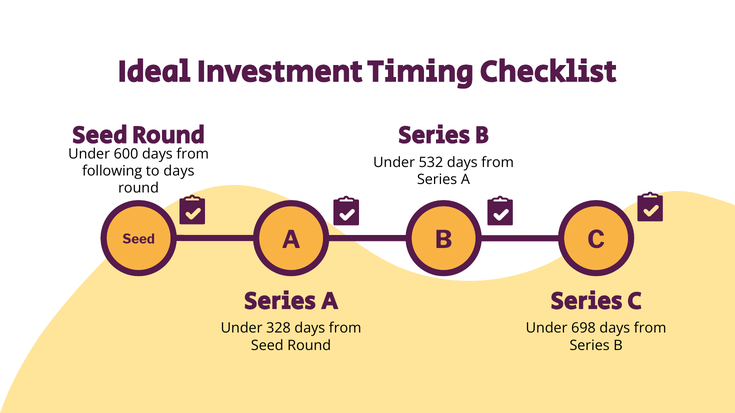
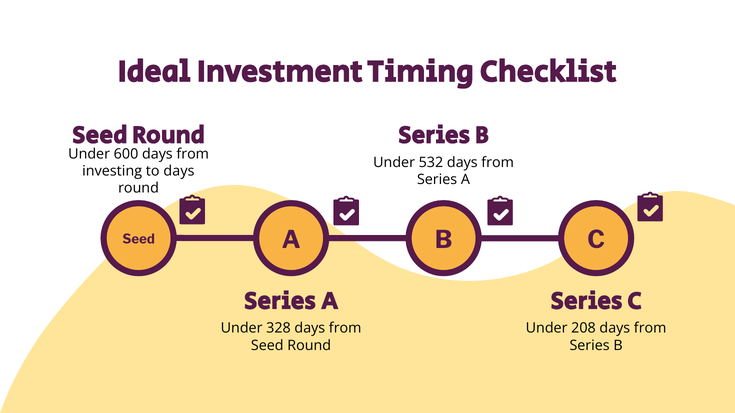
following: following -> investing (112, 171)
698: 698 -> 208 (583, 329)
